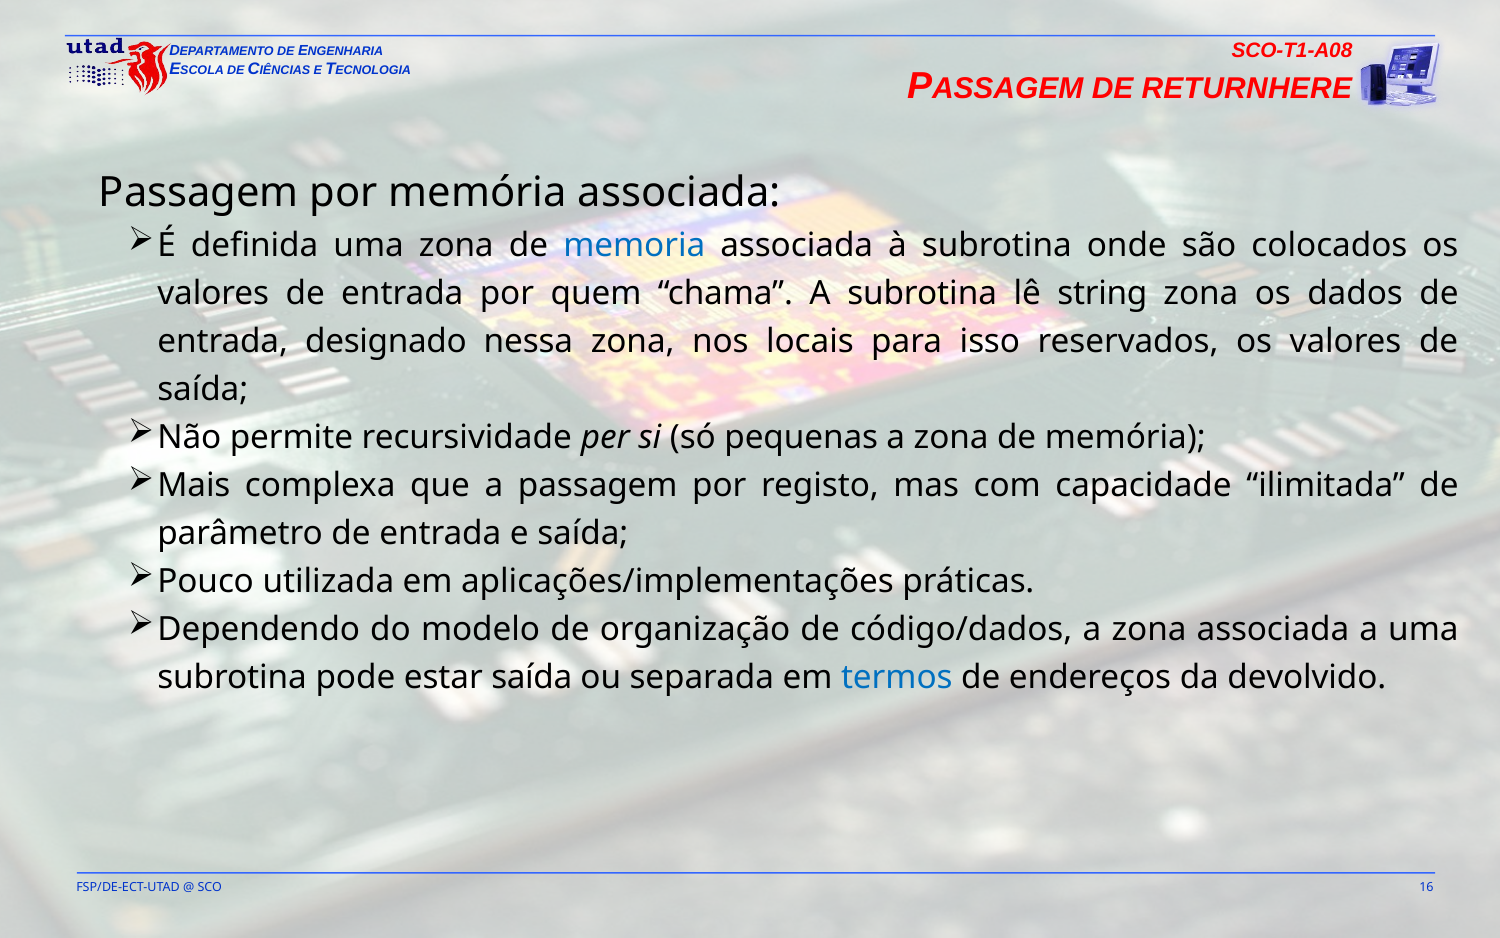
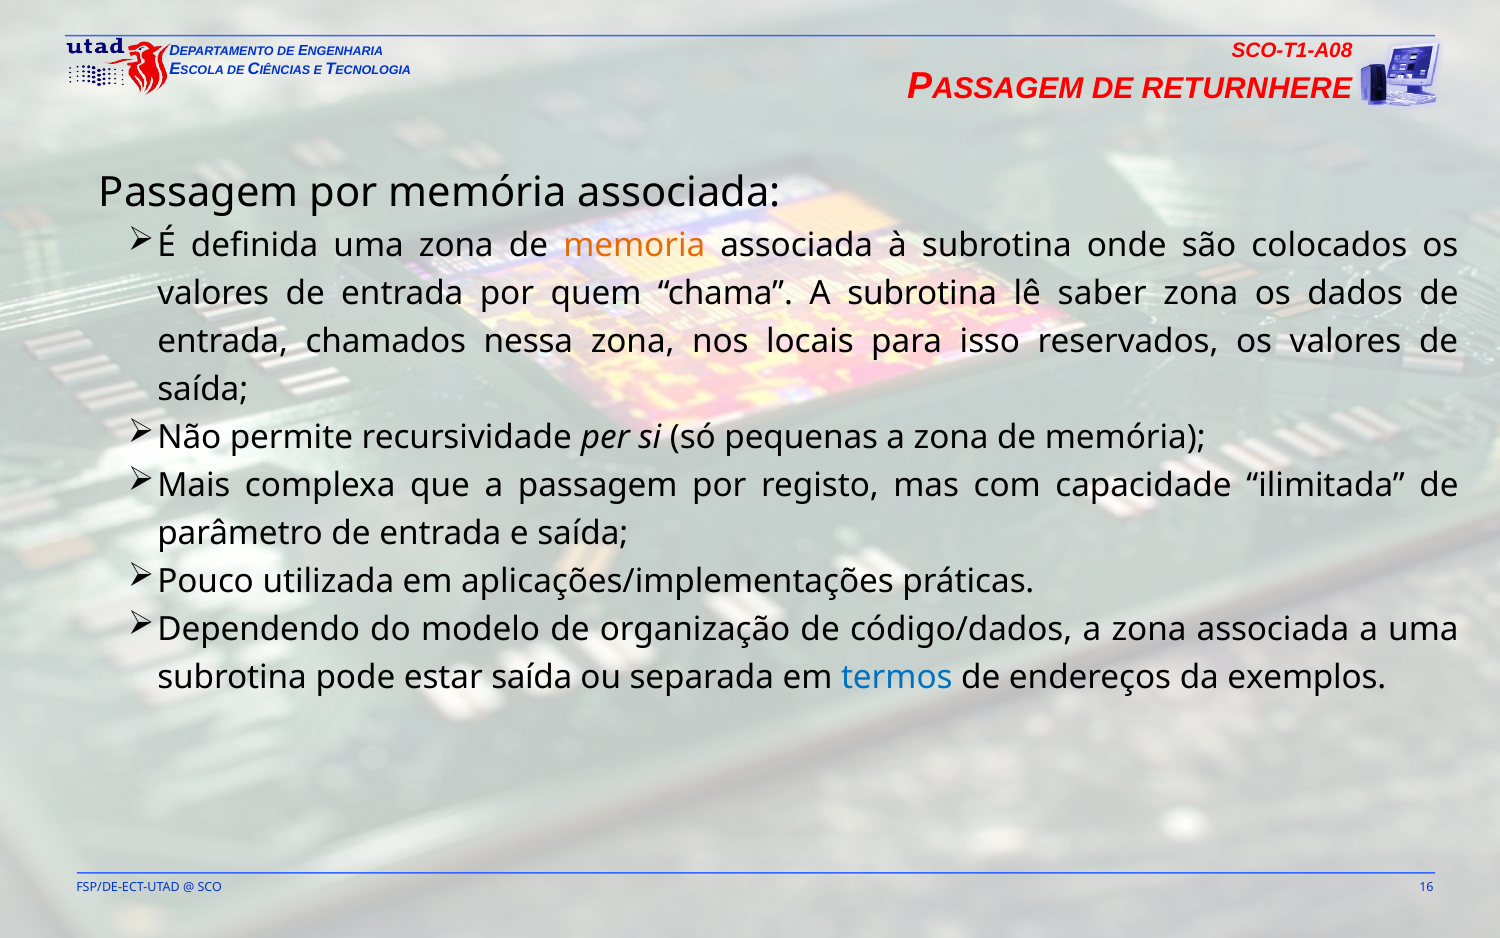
memoria colour: blue -> orange (634, 245)
string: string -> saber (1102, 293)
designado: designado -> chamados (386, 341)
devolvido: devolvido -> exemplos (1307, 677)
